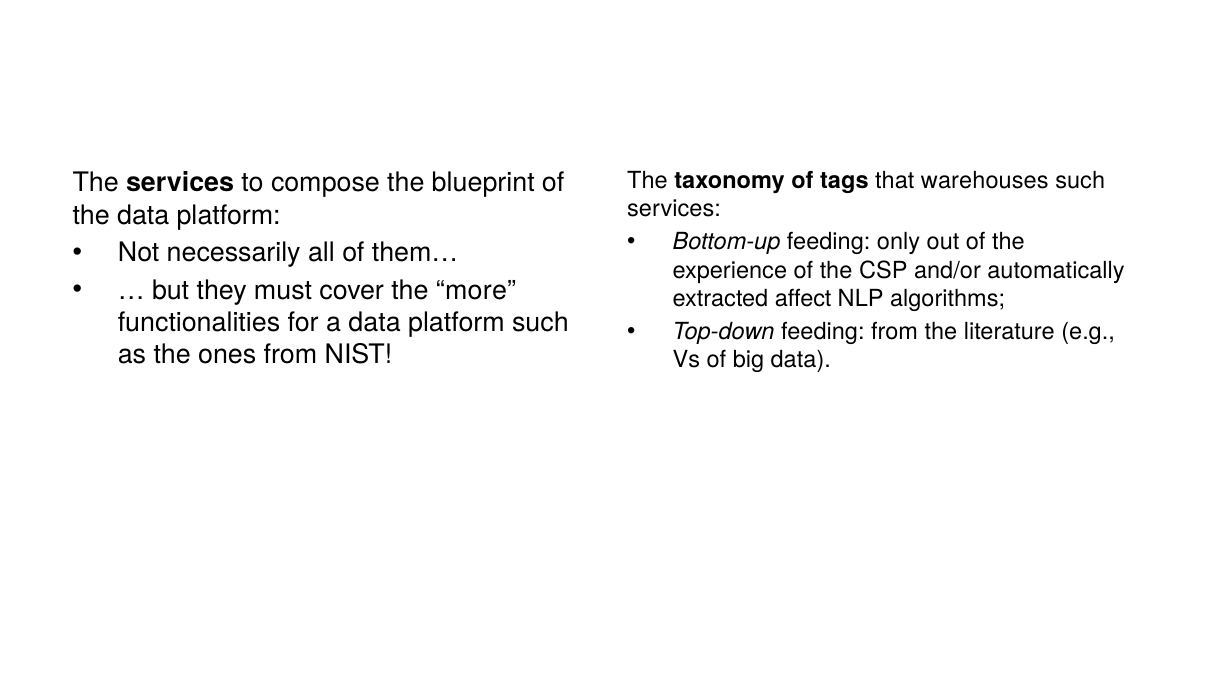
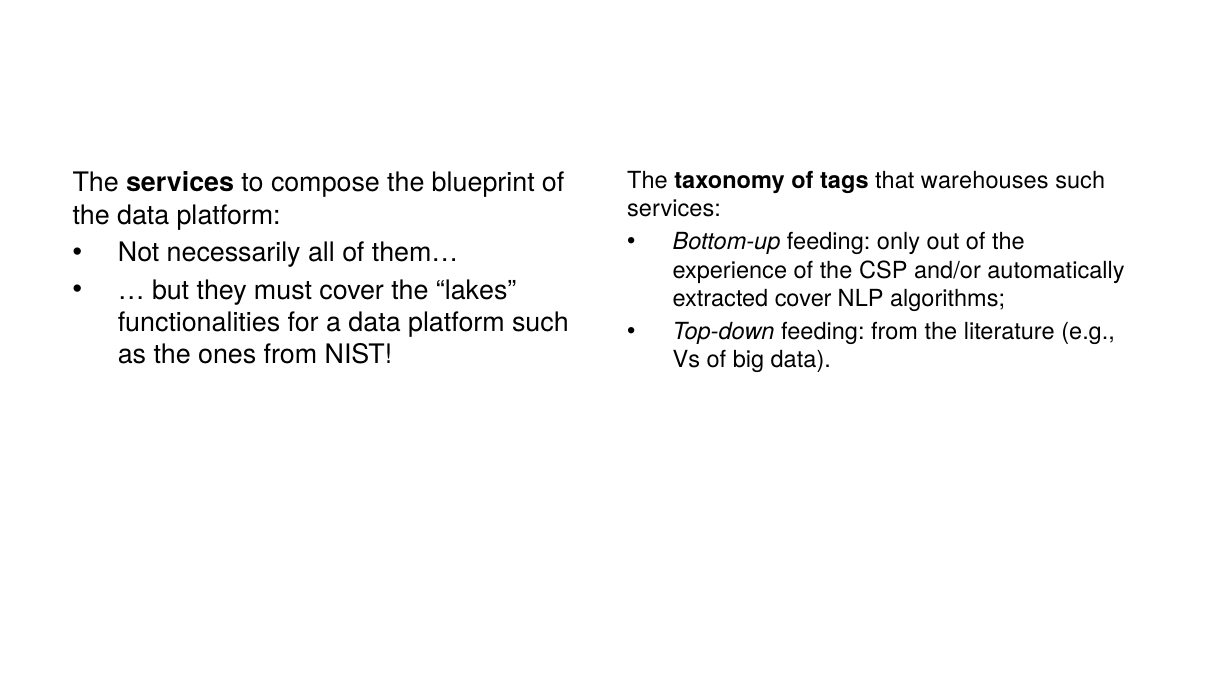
more: more -> lakes (476, 290)
extracted affect: affect -> cover (803, 298)
